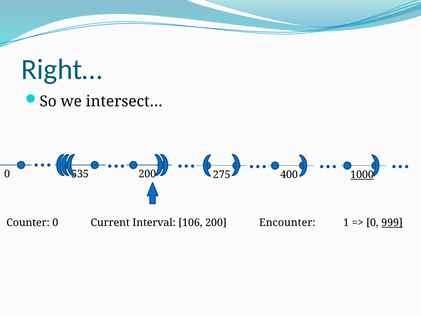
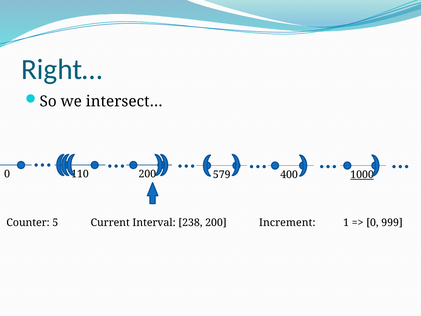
535: 535 -> 110 (80, 174)
275: 275 -> 579 (222, 175)
Counter 0: 0 -> 5 (55, 223)
106: 106 -> 238 (190, 223)
Encounter: Encounter -> Increment (287, 223)
999 underline: present -> none (392, 223)
